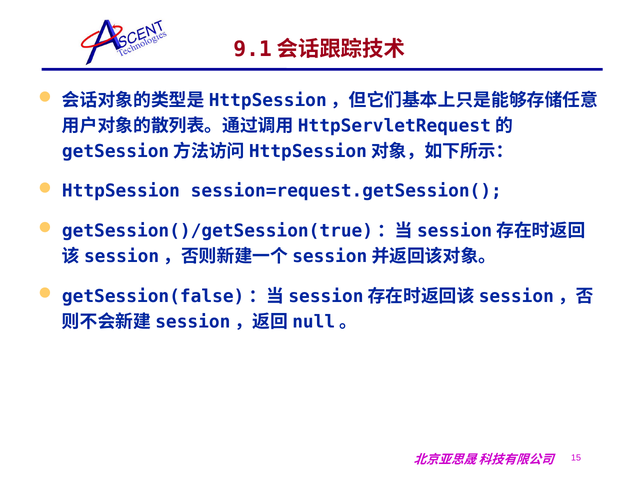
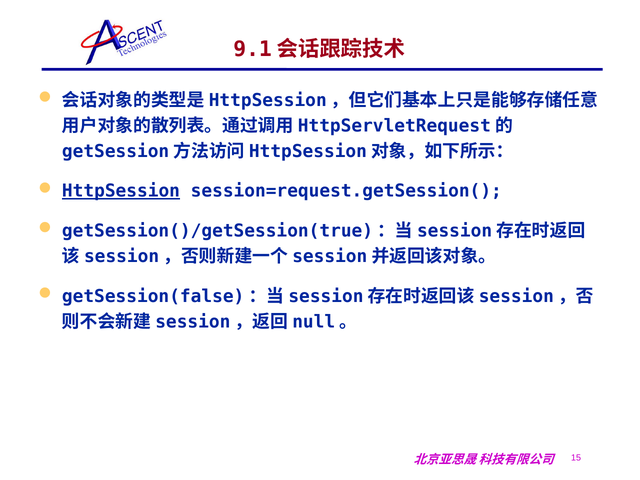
HttpSession underline: none -> present (121, 191)
